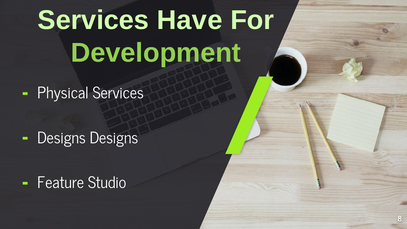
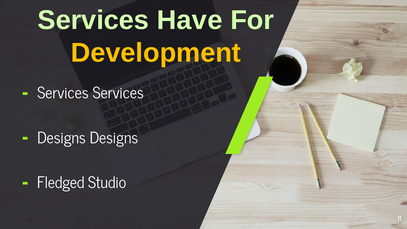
Development colour: light green -> yellow (156, 53)
Physical: Physical -> Services (63, 93)
Feature: Feature -> Fledged (61, 183)
